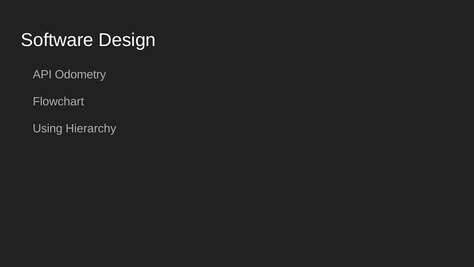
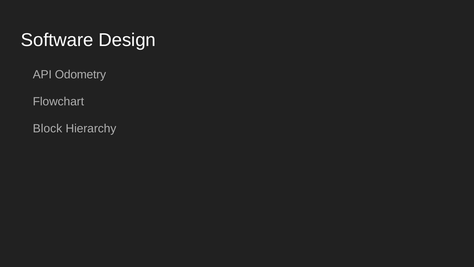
Using: Using -> Block (47, 128)
